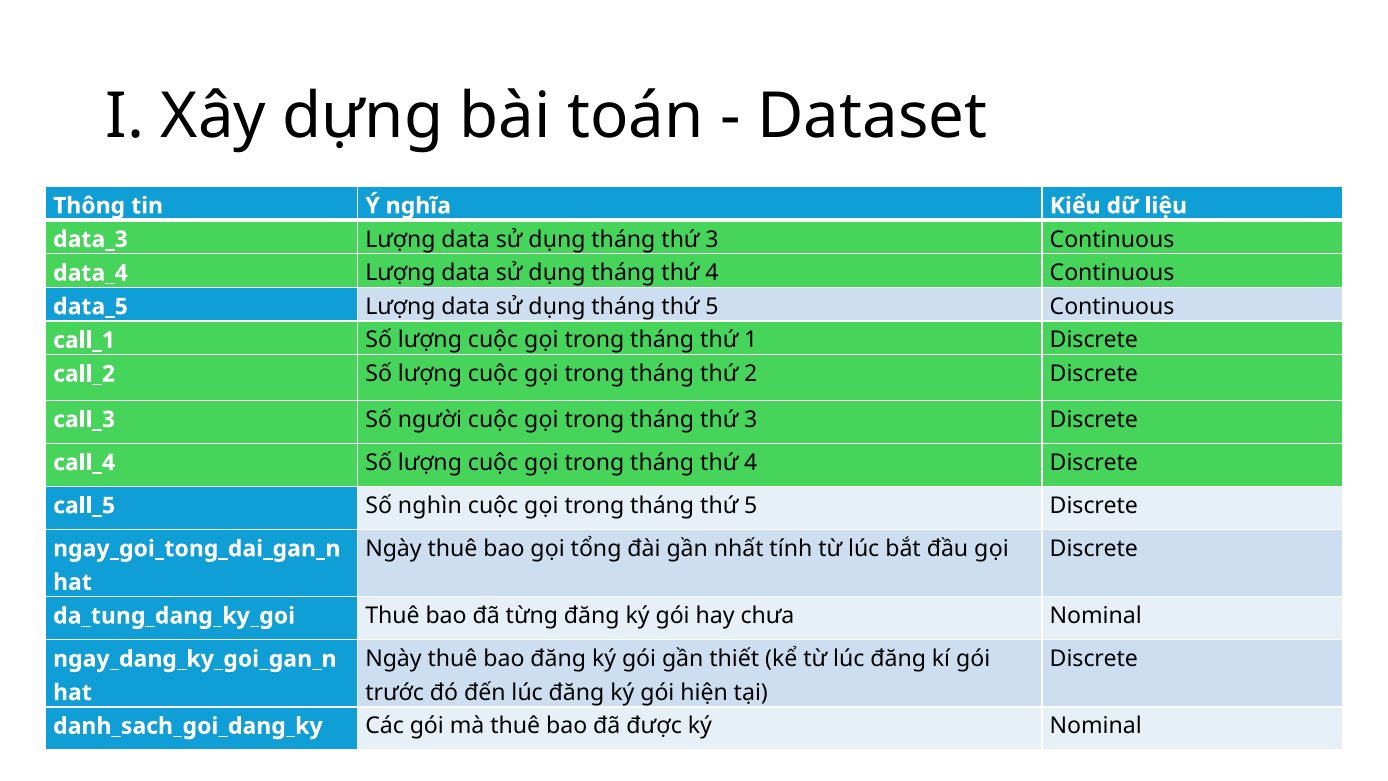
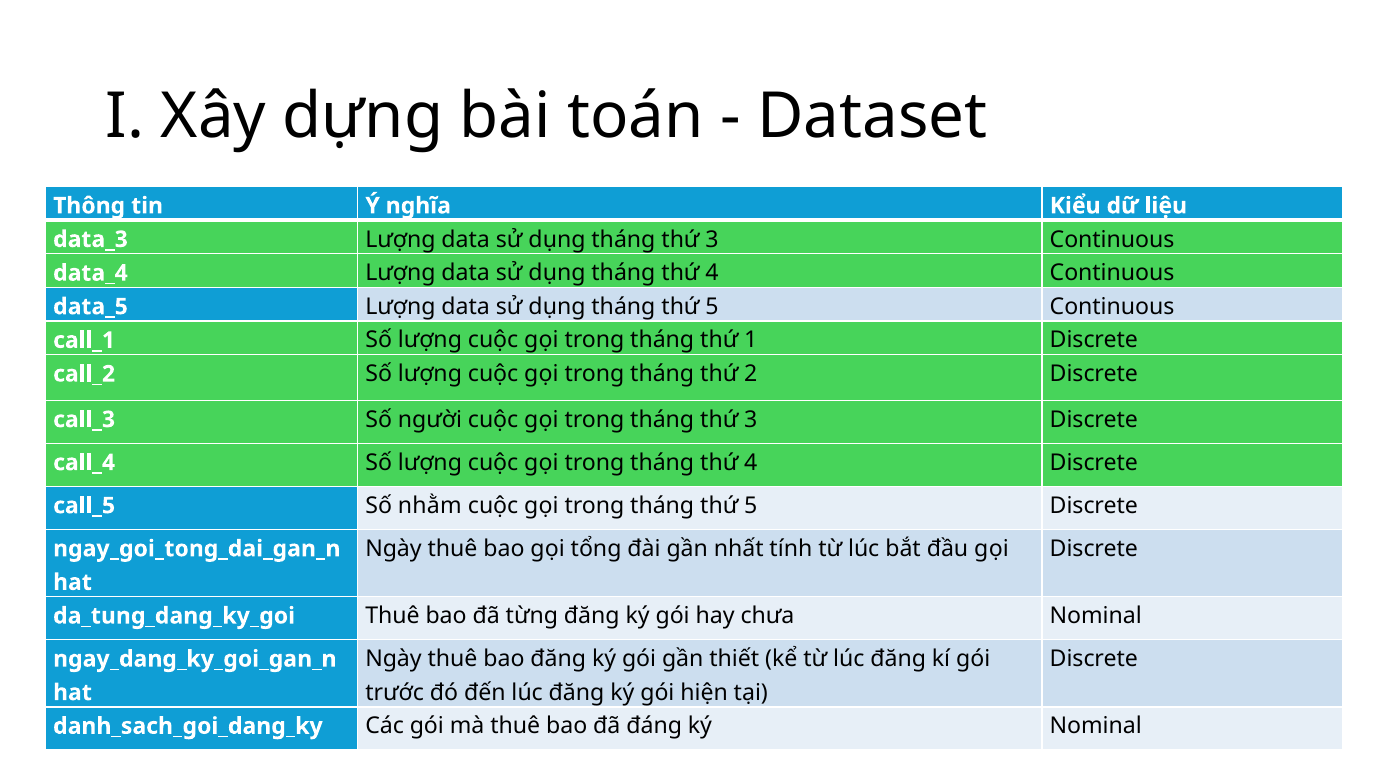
nghìn: nghìn -> nhằm (430, 505)
được: được -> đáng (654, 726)
